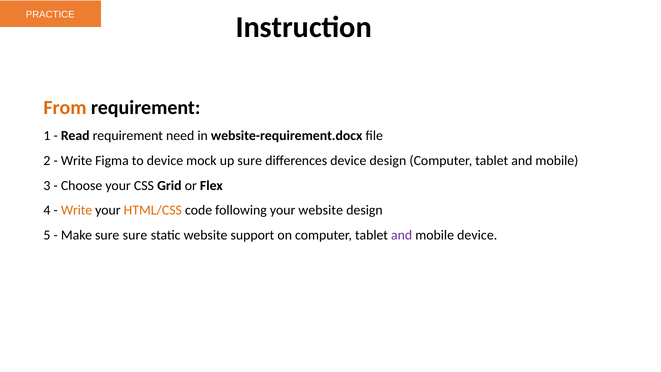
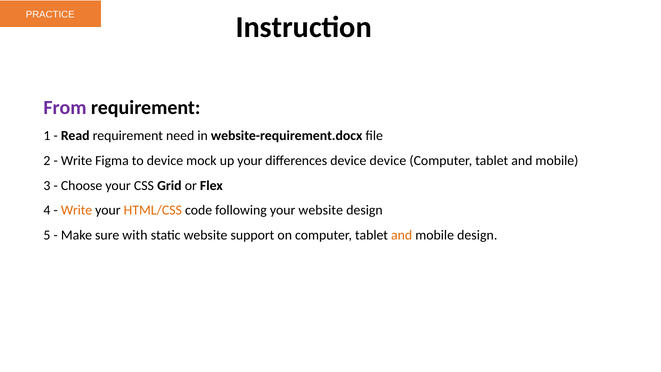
From colour: orange -> purple (65, 108)
up sure: sure -> your (250, 161)
device design: design -> device (388, 161)
sure sure: sure -> with (135, 235)
and colour: purple -> orange (402, 235)
mobile device: device -> design (477, 235)
